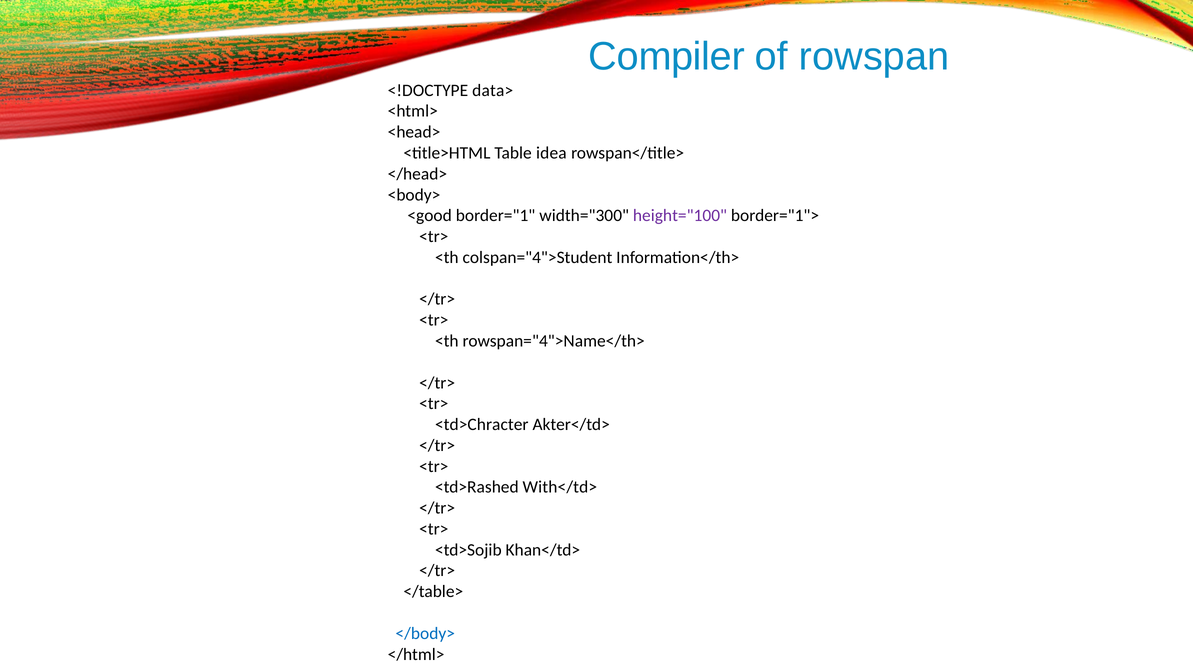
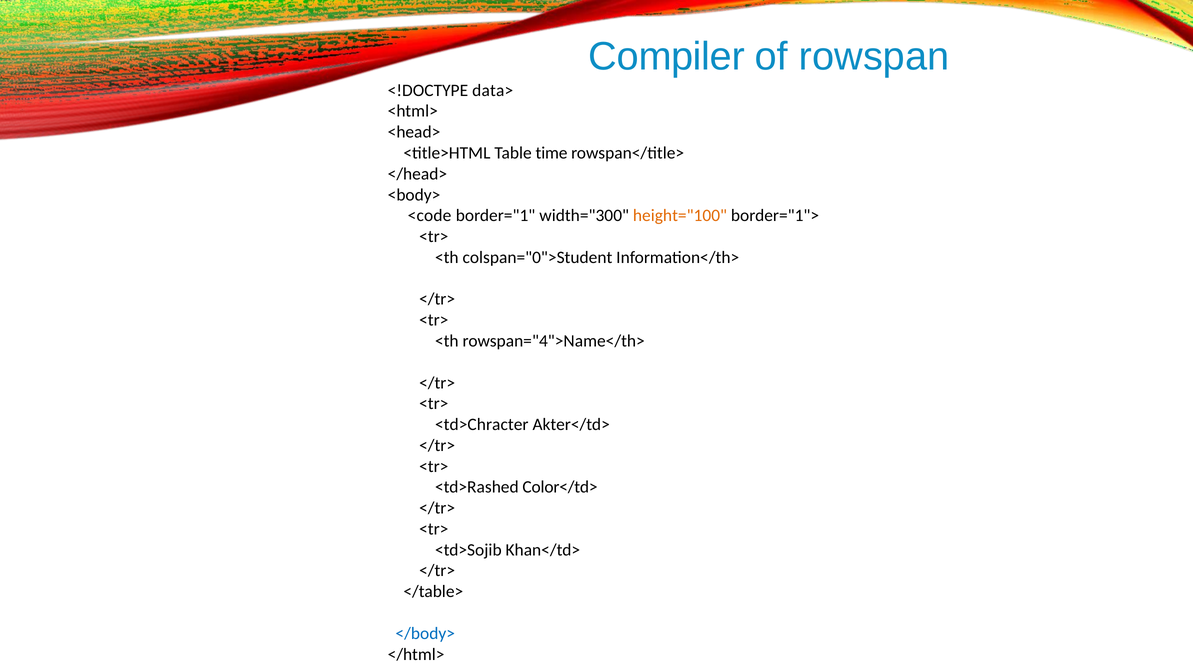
idea: idea -> time (552, 153)
<good: <good -> <code (430, 216)
height="100 colour: purple -> orange (680, 216)
colspan="4">Student: colspan="4">Student -> colspan="0">Student (537, 257)
With</td>: With</td> -> Color</td> (560, 487)
